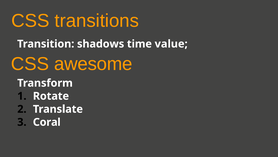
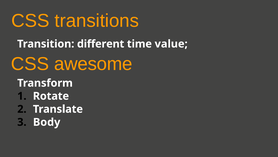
shadows: shadows -> different (101, 44)
Coral: Coral -> Body (47, 122)
